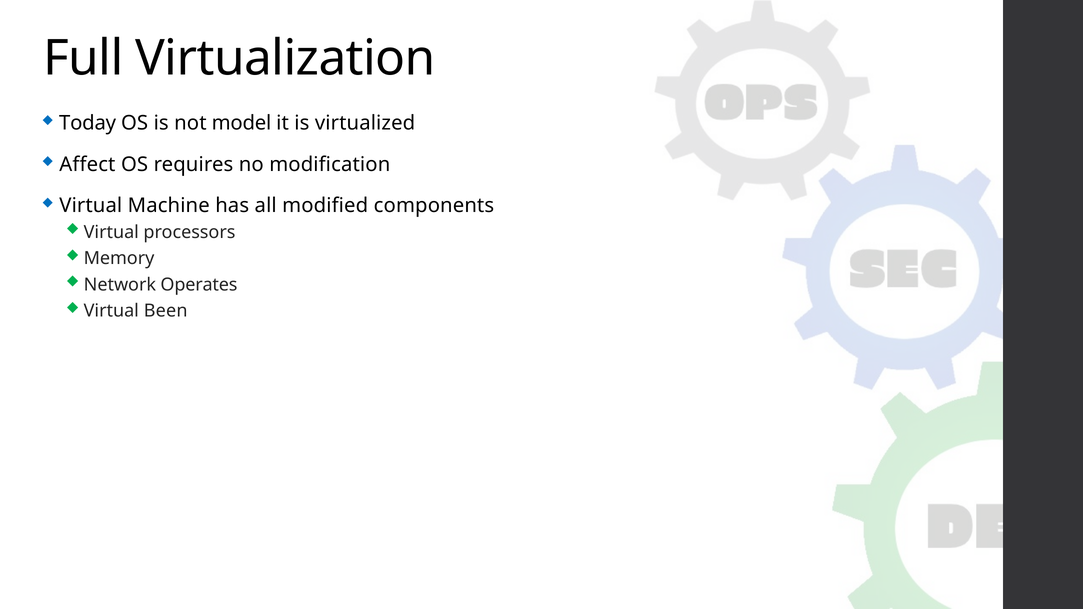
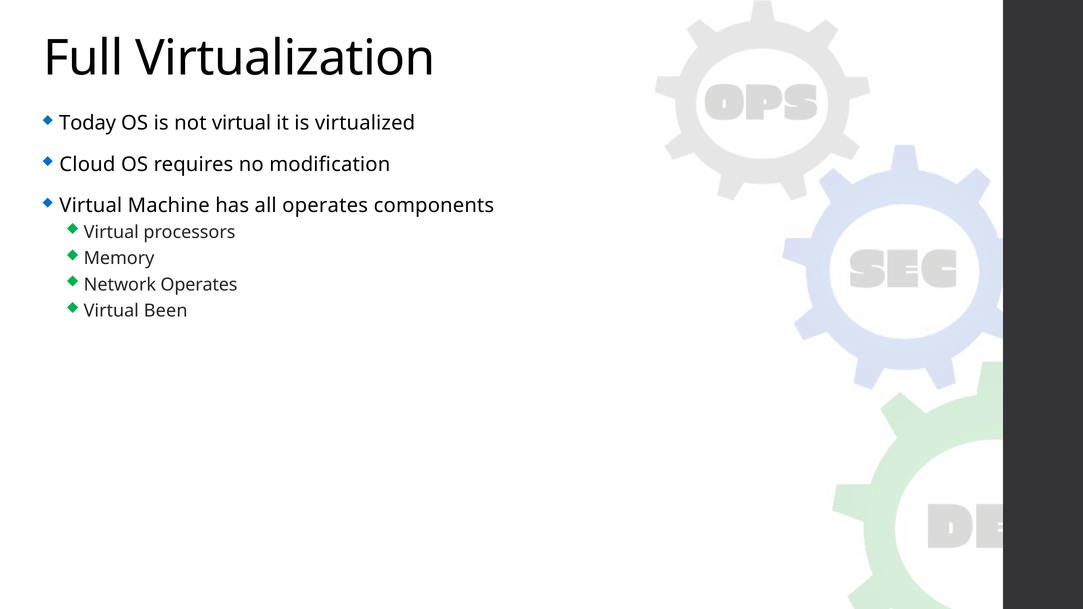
not model: model -> virtual (242, 123)
Affect: Affect -> Cloud (87, 164)
all modified: modified -> operates (325, 206)
